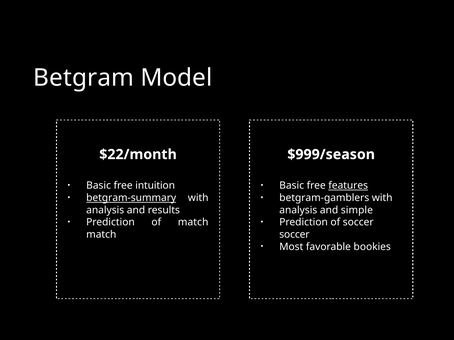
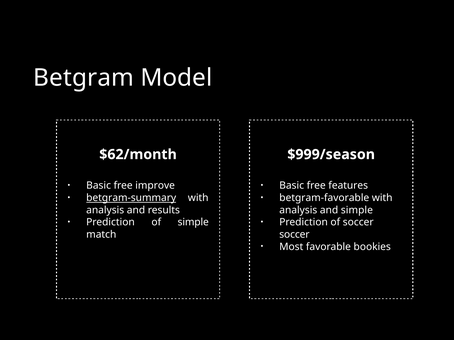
$22/month: $22/month -> $62/month (138, 155)
intuition: intuition -> improve (155, 186)
features underline: present -> none (348, 186)
betgram-gamblers: betgram-gamblers -> betgram-favorable (324, 198)
of match: match -> simple (193, 223)
